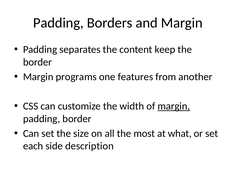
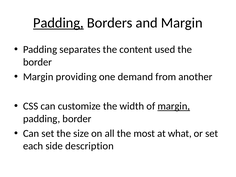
Padding underline: none -> present (58, 23)
keep: keep -> used (165, 50)
programs: programs -> providing (76, 77)
features: features -> demand (135, 77)
